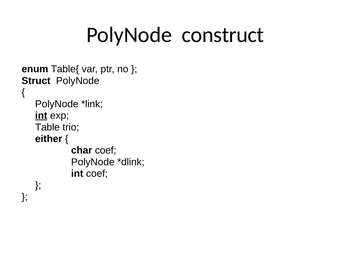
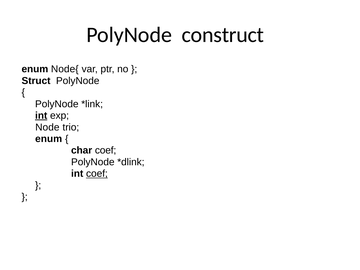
Table{: Table{ -> Node{ (65, 69)
Table: Table -> Node (47, 127)
either: either -> enum (49, 139)
coef underline: none -> present (97, 174)
